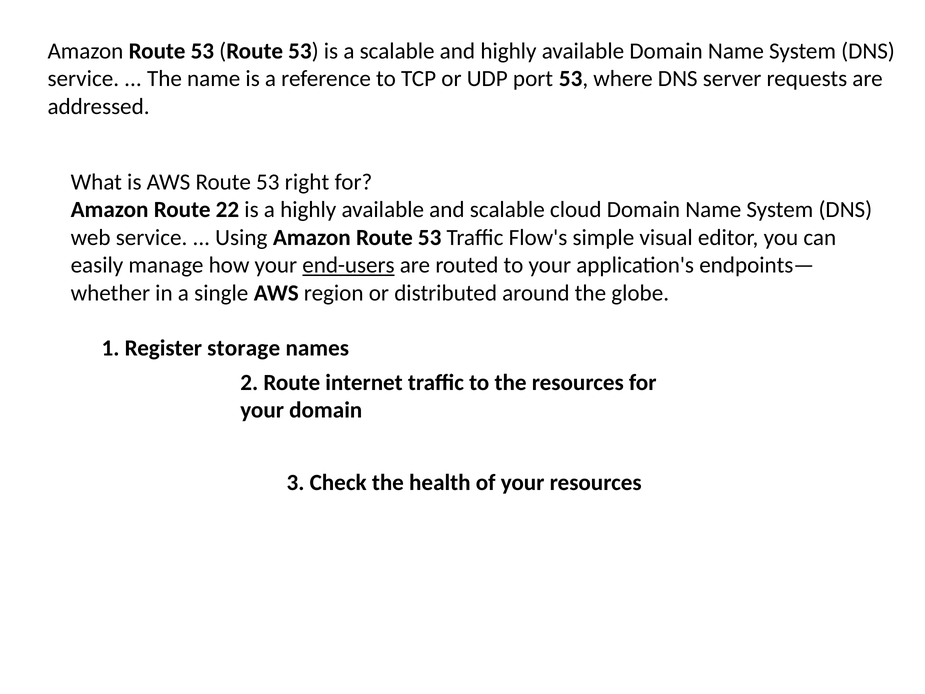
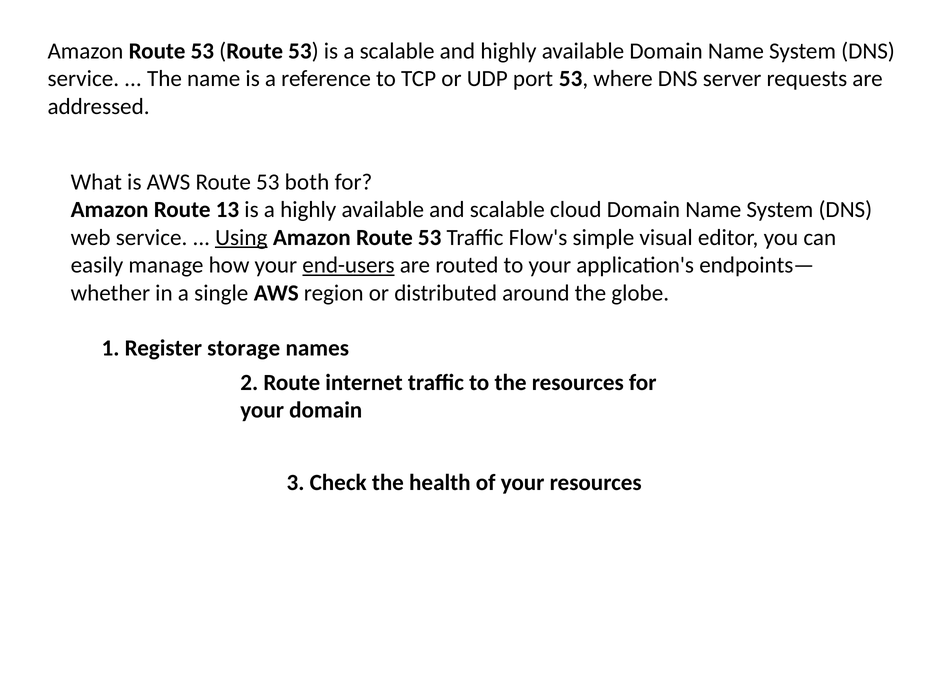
right: right -> both (307, 182)
22: 22 -> 13 (227, 210)
Using underline: none -> present (241, 237)
